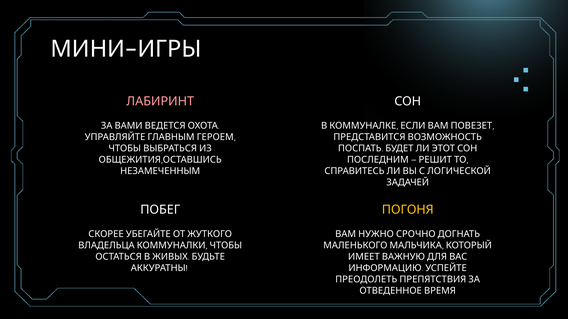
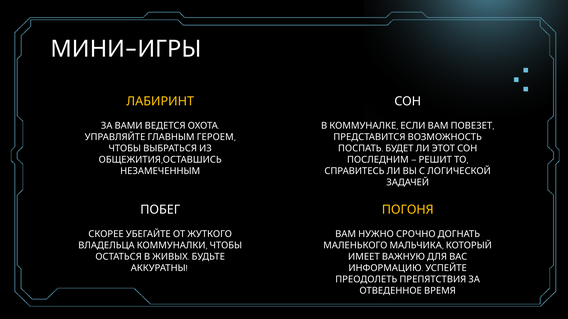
ЛАБИРИНТ colour: pink -> yellow (160, 101)
